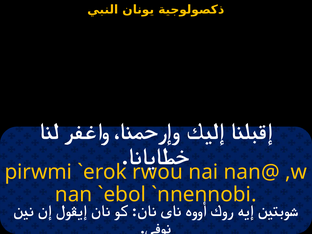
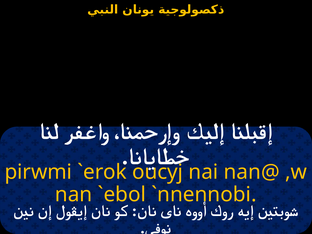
rwou: rwou -> oucyj (158, 172)
